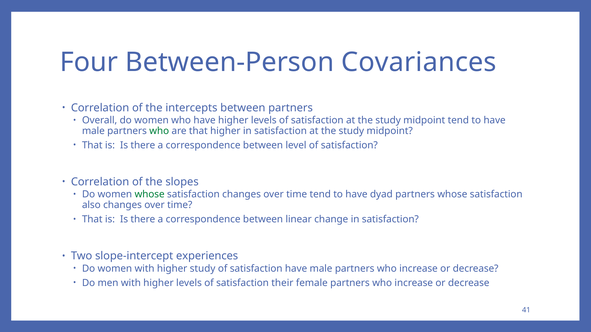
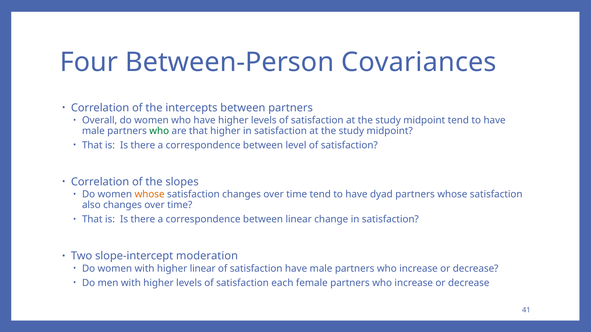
whose colour: green -> orange (150, 195)
experiences: experiences -> moderation (207, 256)
higher study: study -> linear (203, 269)
their: their -> each (282, 283)
